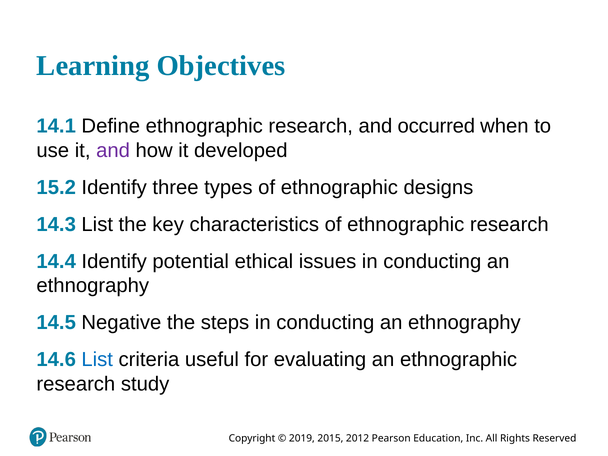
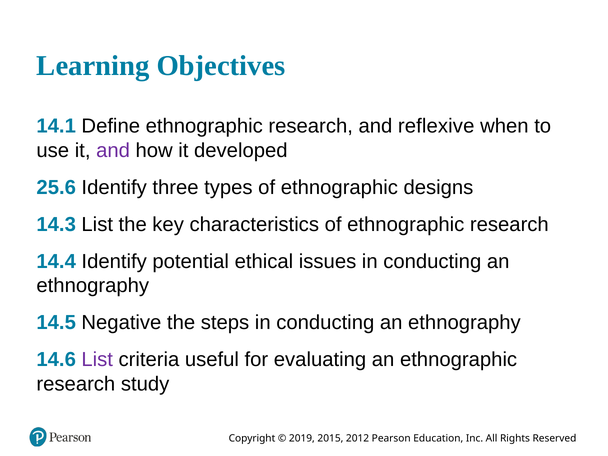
occurred: occurred -> reflexive (436, 126)
15.2: 15.2 -> 25.6 (56, 187)
List colour: blue -> purple (97, 360)
